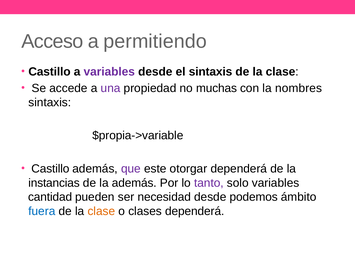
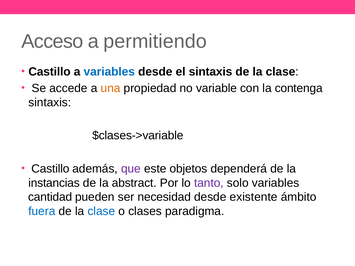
variables colour: purple -> blue (109, 72)
una colour: purple -> orange (111, 88)
muchas: muchas -> variable (216, 88)
nombres: nombres -> contenga (299, 88)
$propia->variable: $propia->variable -> $clases->variable (138, 136)
otorgar: otorgar -> objetos (188, 169)
la además: además -> abstract (134, 183)
podemos: podemos -> existente (254, 197)
clase colour: orange -> blue (101, 211)
clases dependerá: dependerá -> paradigma (195, 211)
